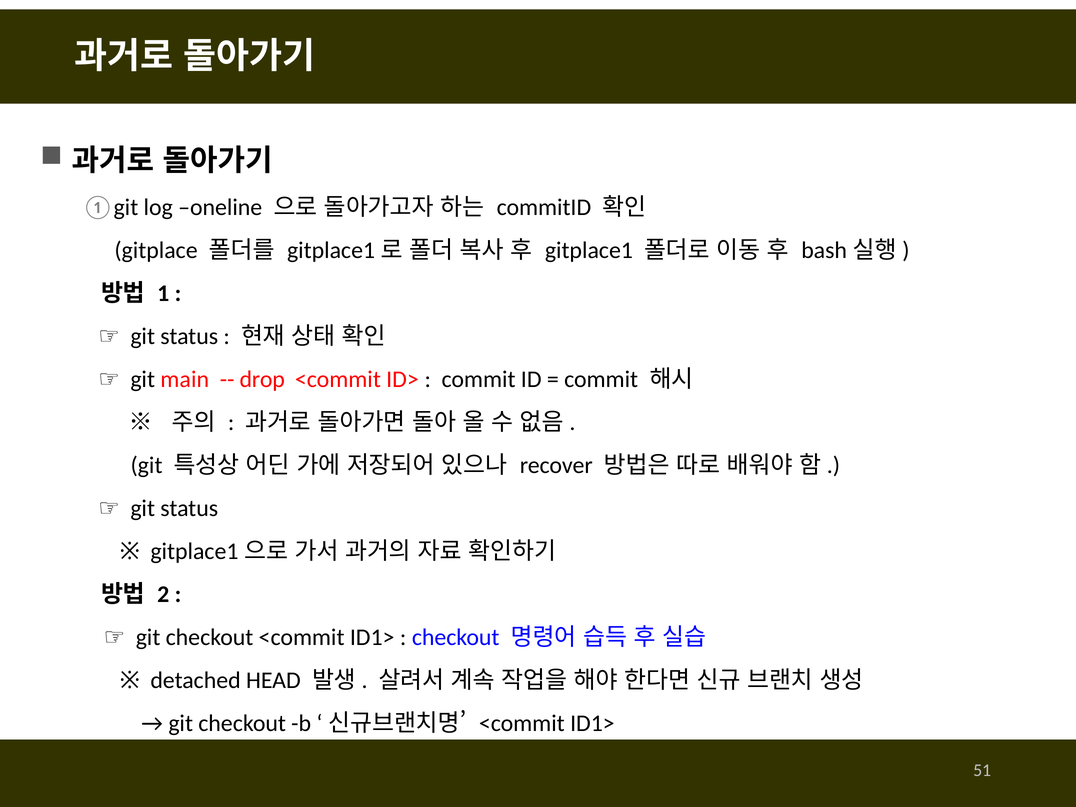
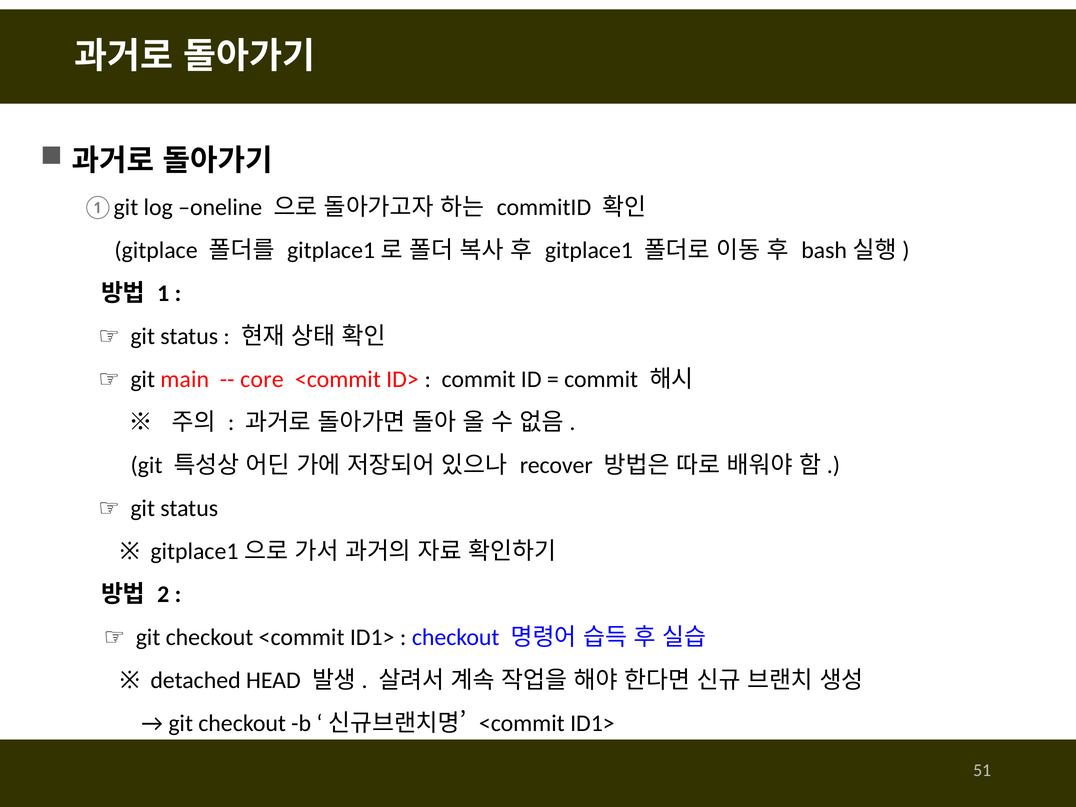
drop: drop -> core (262, 379)
